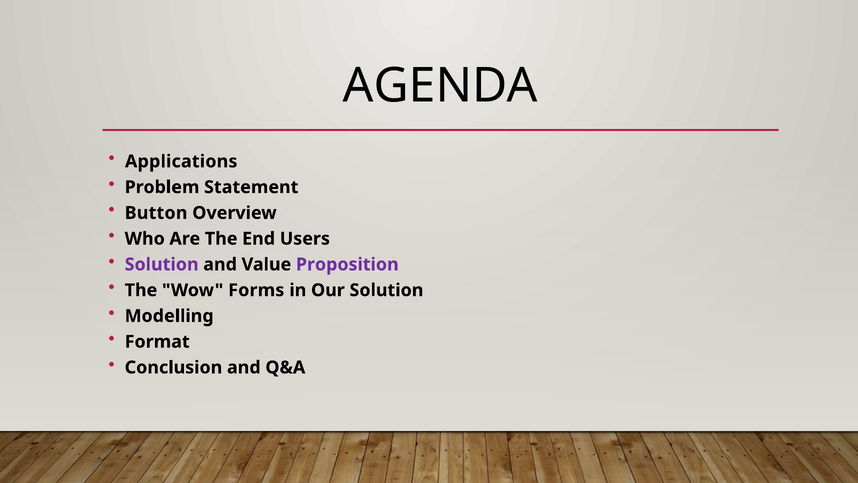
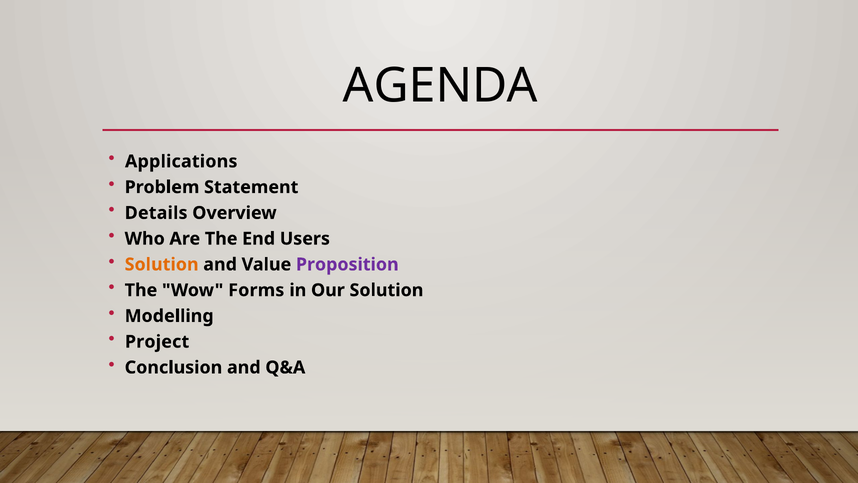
Button: Button -> Details (156, 213)
Solution colour: purple -> orange (162, 264)
Format: Format -> Project (157, 342)
